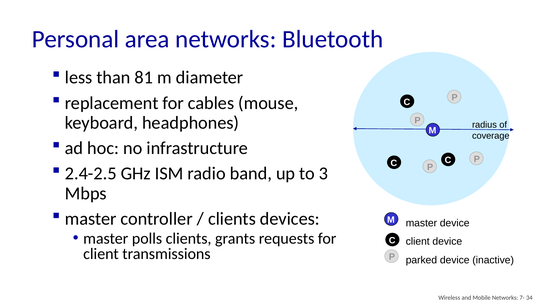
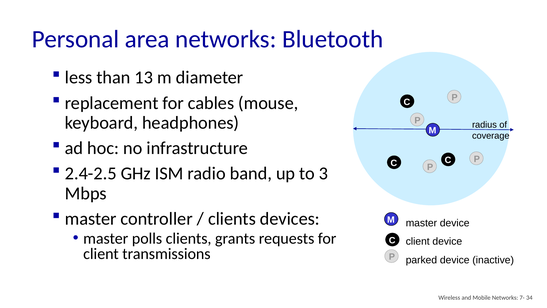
81: 81 -> 13 (144, 77)
